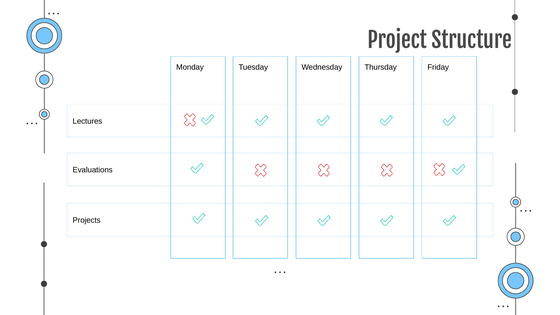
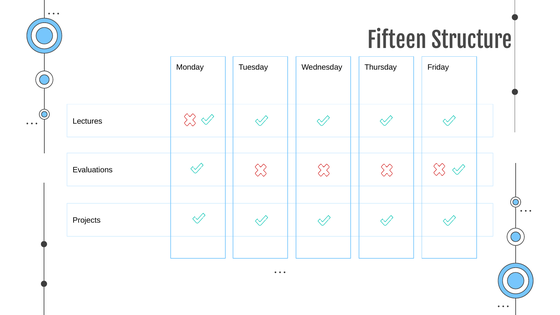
Project: Project -> Fifteen (397, 41)
